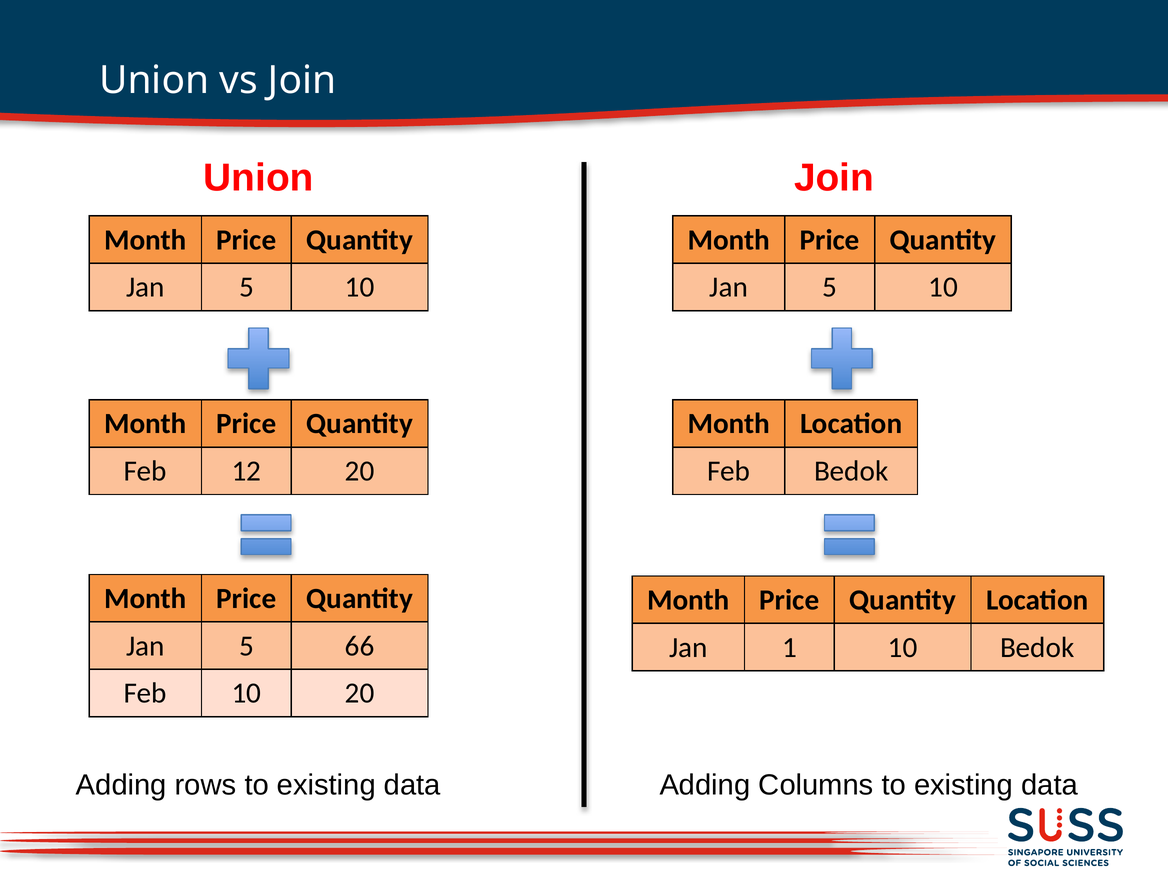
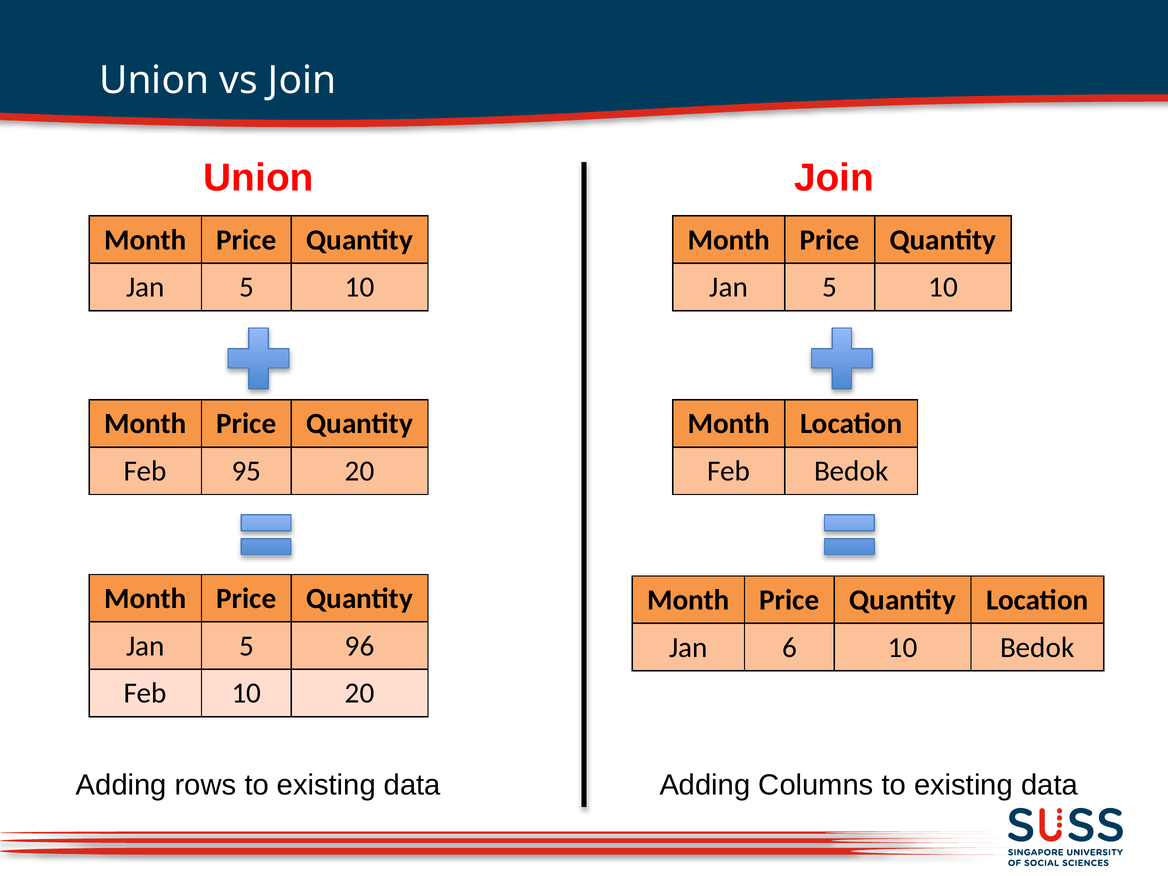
12: 12 -> 95 (246, 471)
66: 66 -> 96 (360, 646)
1: 1 -> 6 (789, 647)
